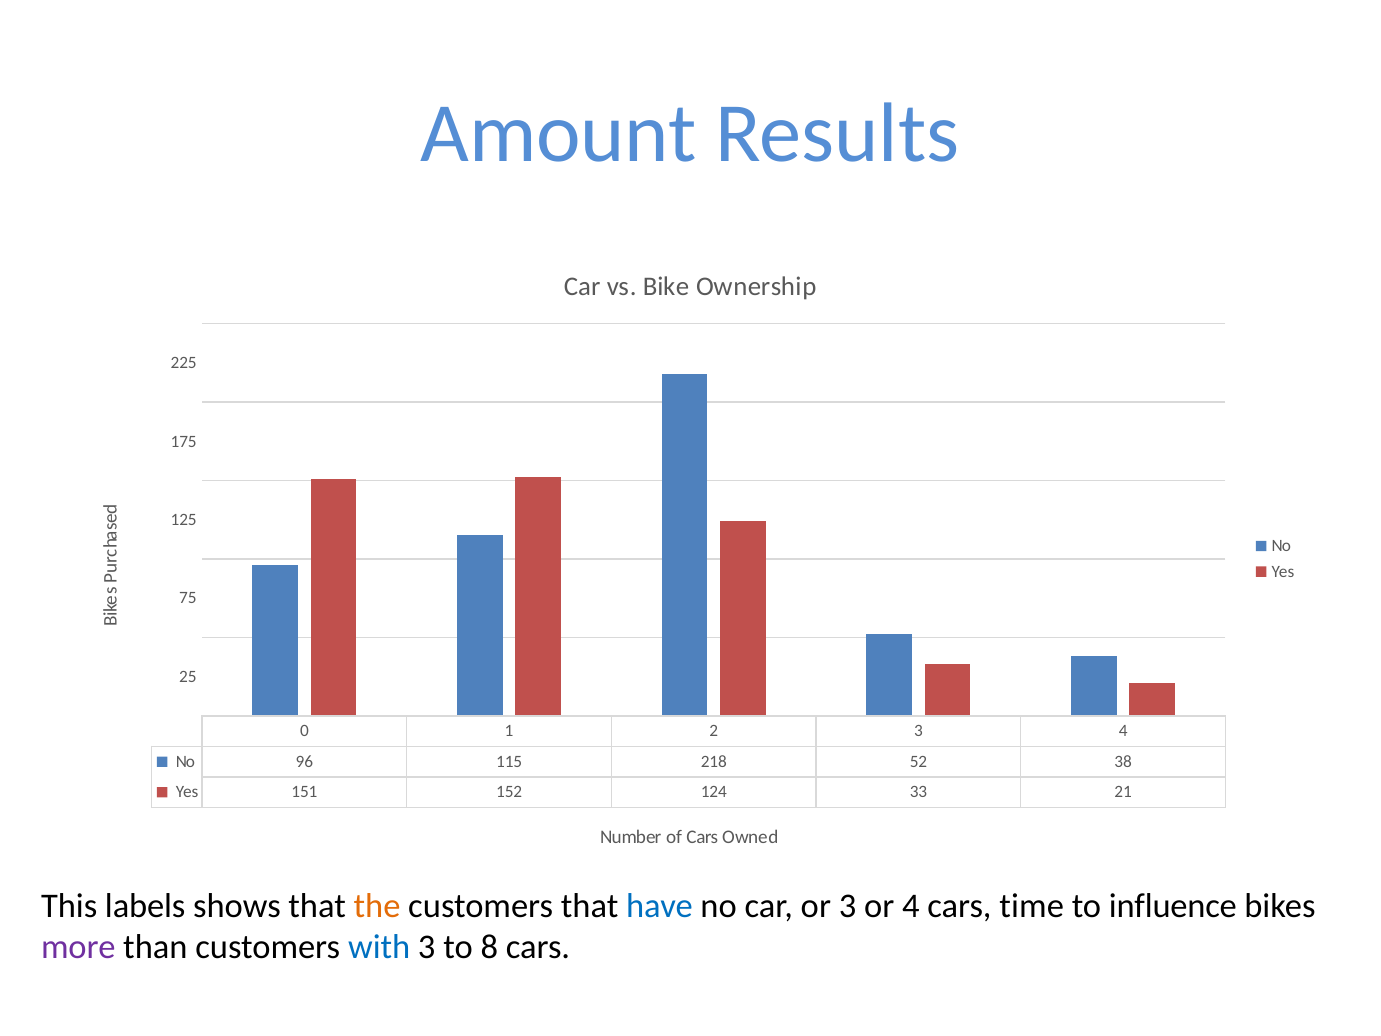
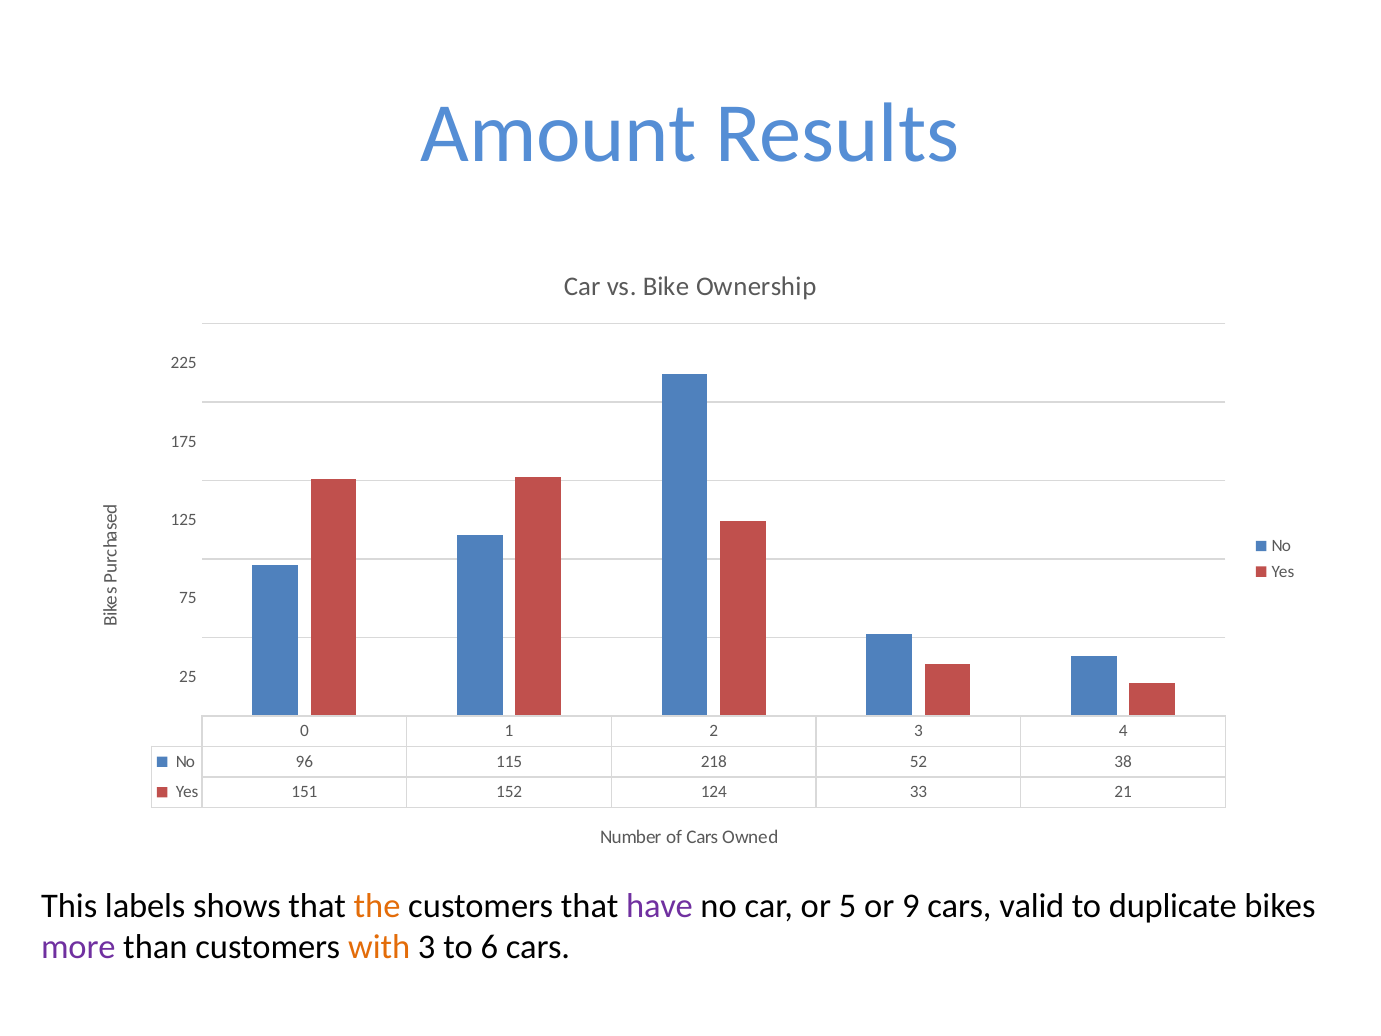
have colour: blue -> purple (660, 906)
or 3: 3 -> 5 (848, 906)
or 4: 4 -> 9 (911, 906)
time: time -> valid (1032, 906)
influence: influence -> duplicate (1173, 906)
with colour: blue -> orange (379, 947)
8: 8 -> 6 (489, 947)
